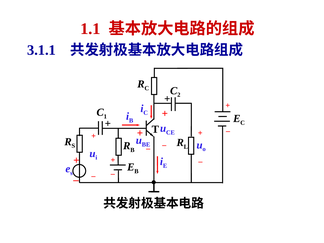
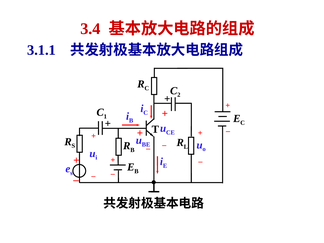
1.1: 1.1 -> 3.4 (90, 29)
